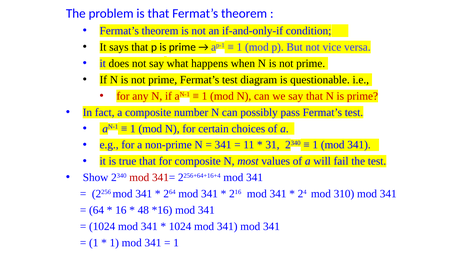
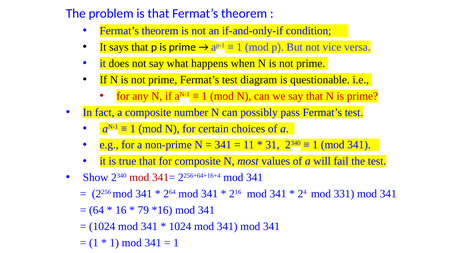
310: 310 -> 331 (344, 194)
48: 48 -> 79 (143, 210)
